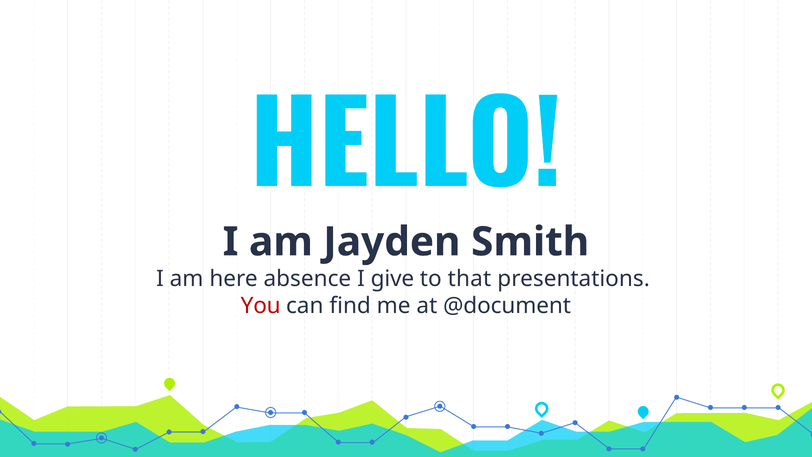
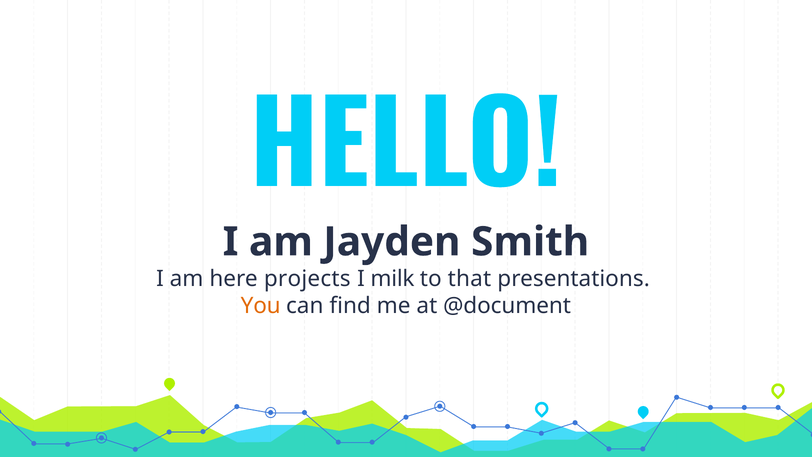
absence: absence -> projects (307, 278)
give: give -> milk (392, 278)
You colour: red -> orange (261, 306)
